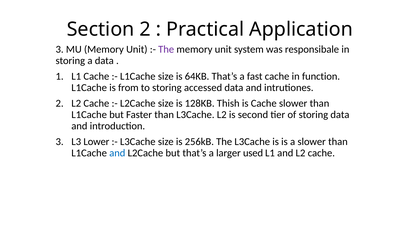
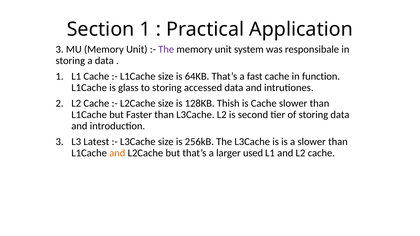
Section 2: 2 -> 1 (145, 29)
from: from -> glass (128, 88)
Lower: Lower -> Latest (96, 142)
and colour: blue -> orange (117, 153)
